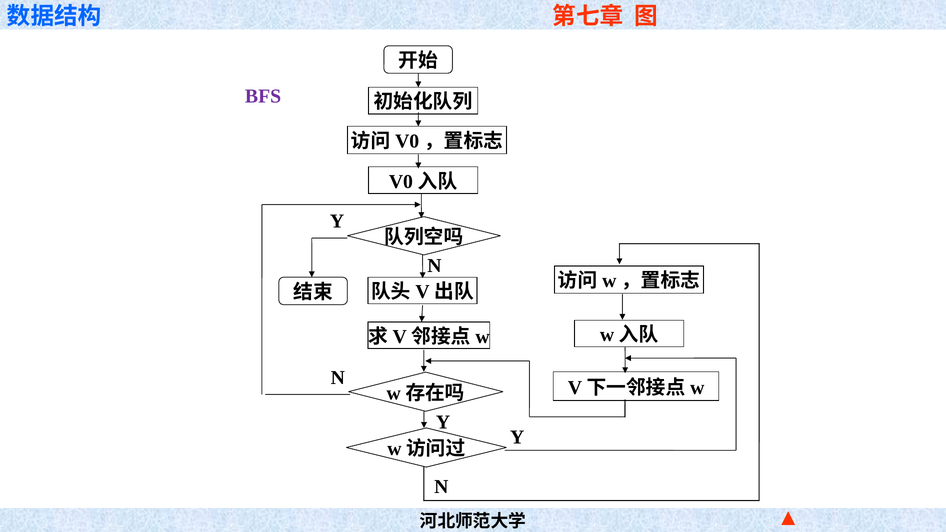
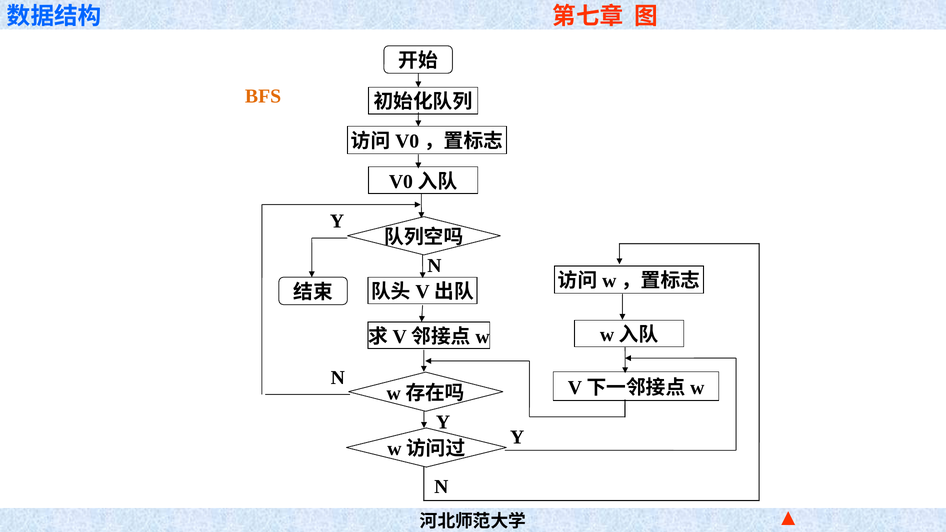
BFS colour: purple -> orange (263, 96)
